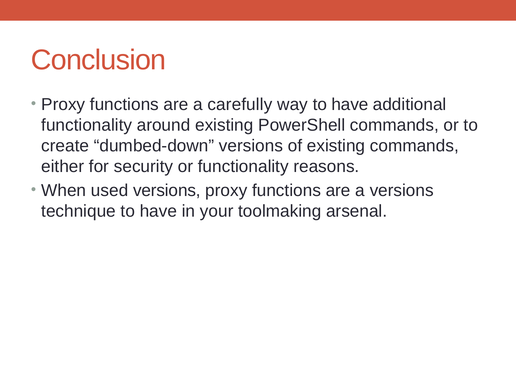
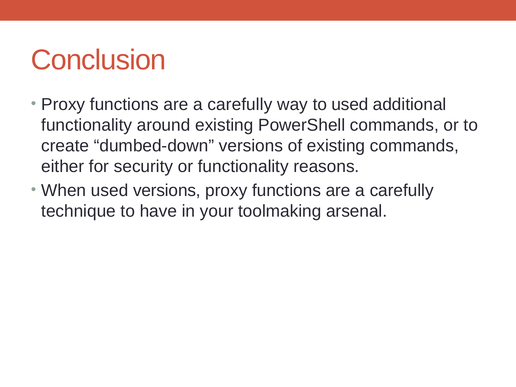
way to have: have -> used (350, 104)
versions: versions -> carefully (402, 190)
